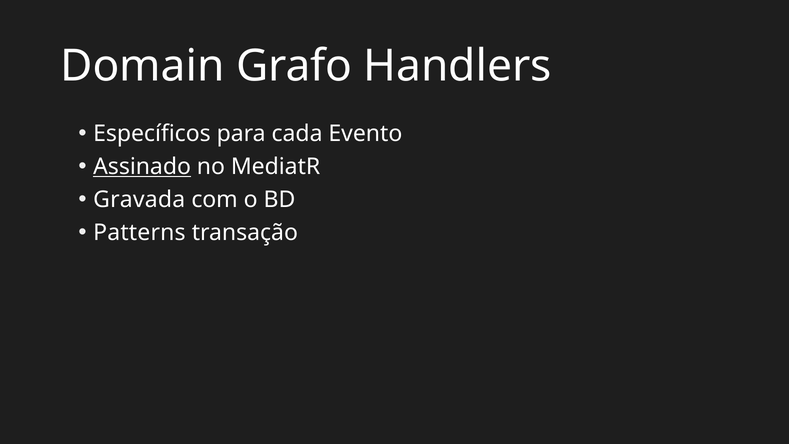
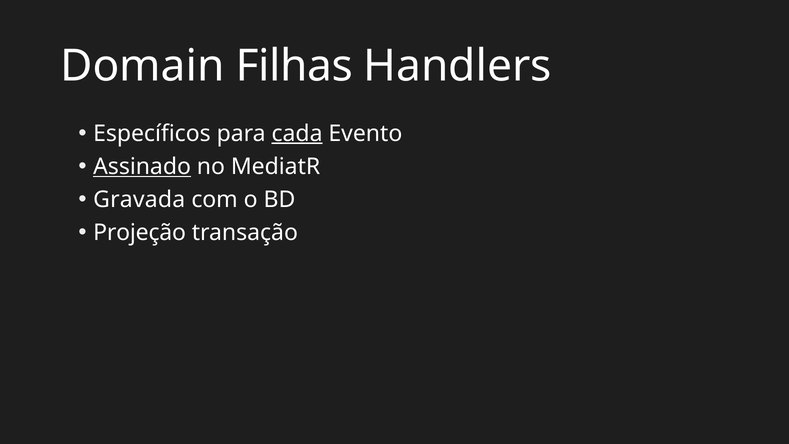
Grafo: Grafo -> Filhas (294, 66)
cada underline: none -> present (297, 133)
Patterns: Patterns -> Projeção (140, 233)
